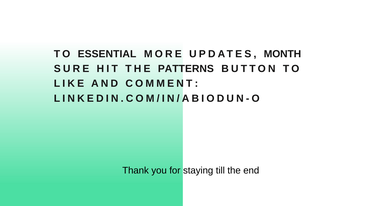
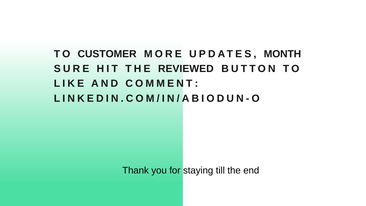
ESSENTIAL: ESSENTIAL -> CUSTOMER (107, 54)
PATTERNS: PATTERNS -> REVIEWED (186, 69)
